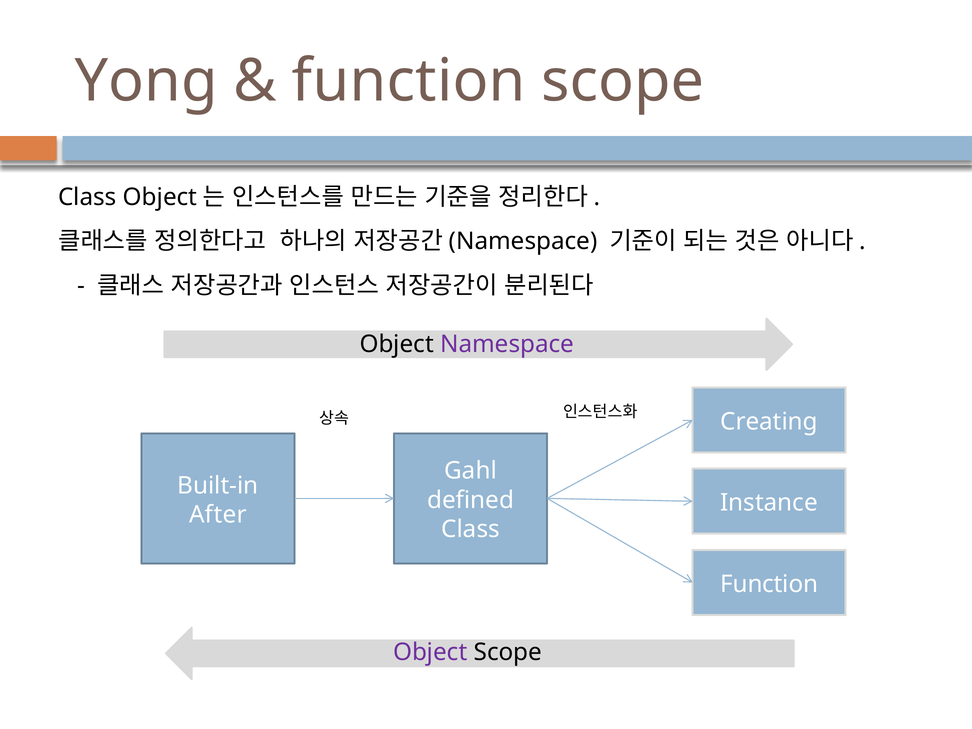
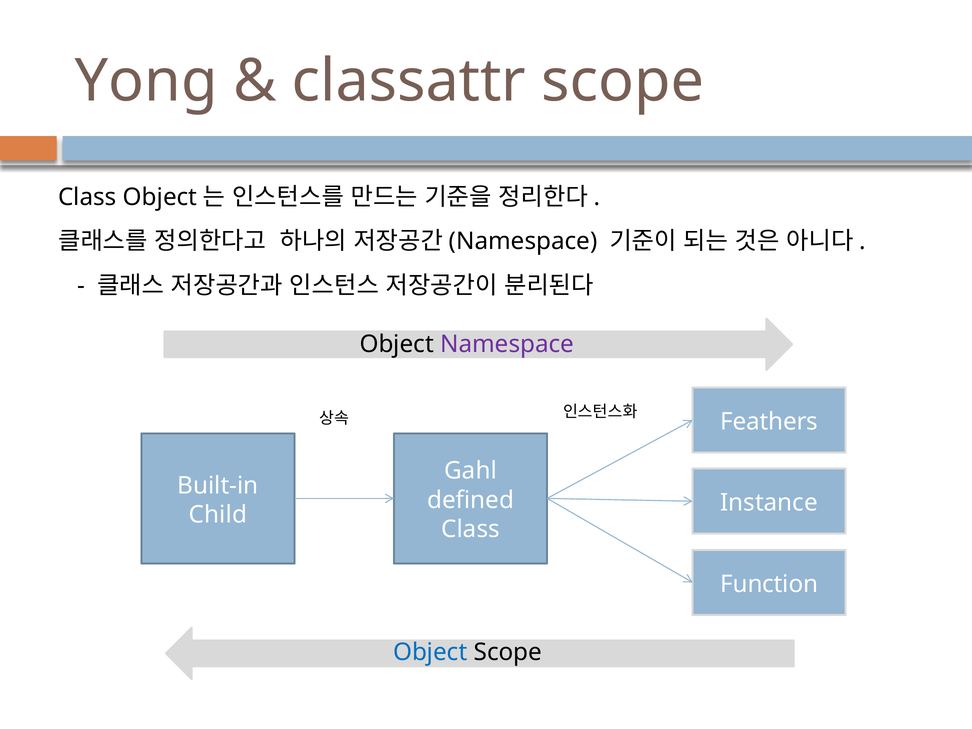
function: function -> classattr (409, 81)
Creating: Creating -> Feathers (769, 422)
After: After -> Child (218, 515)
Object colour: purple -> blue (430, 652)
